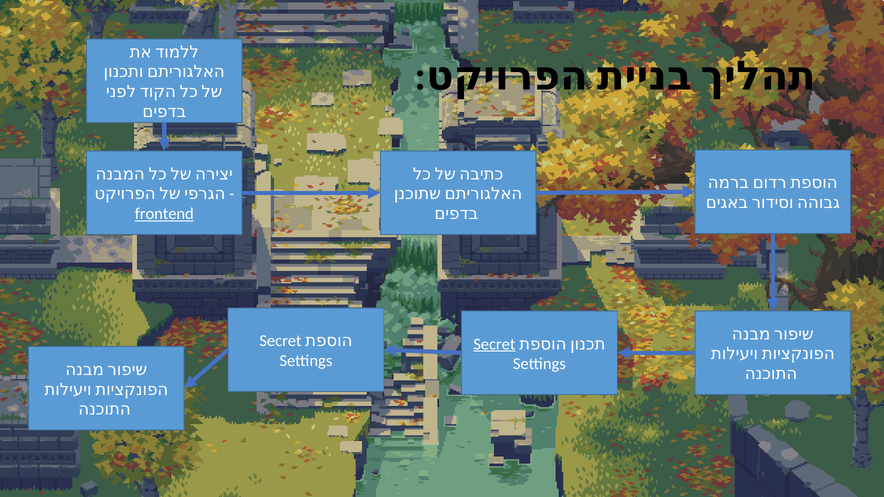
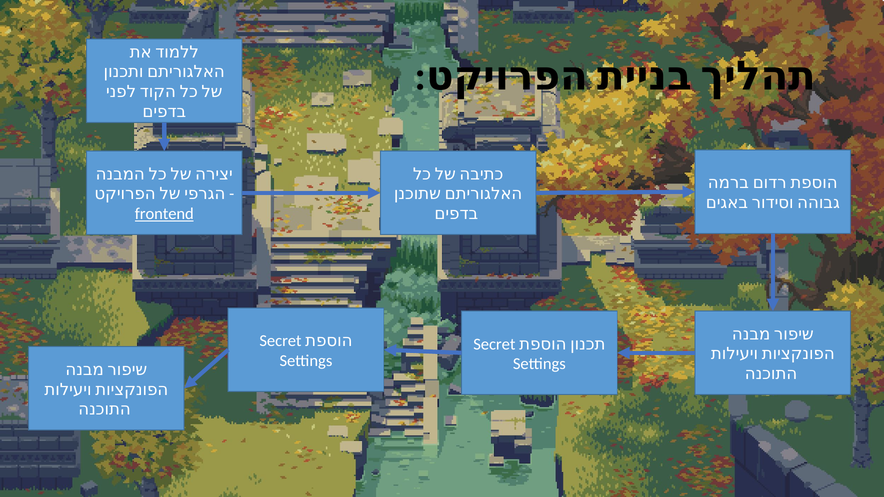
Secret underline: present -> none (494, 344)
